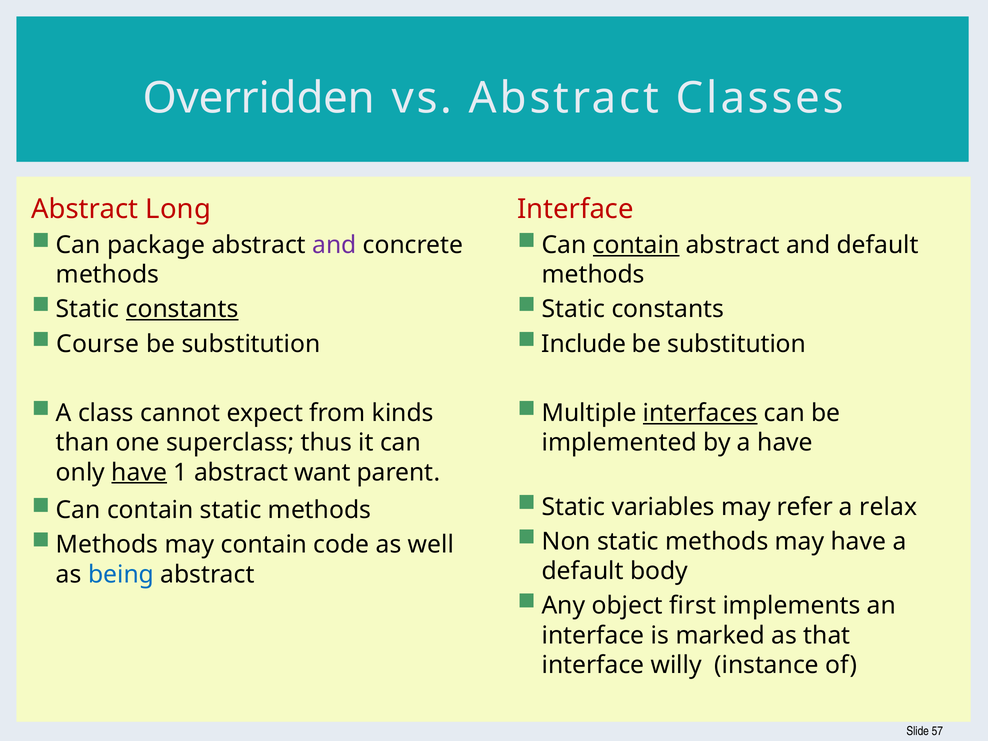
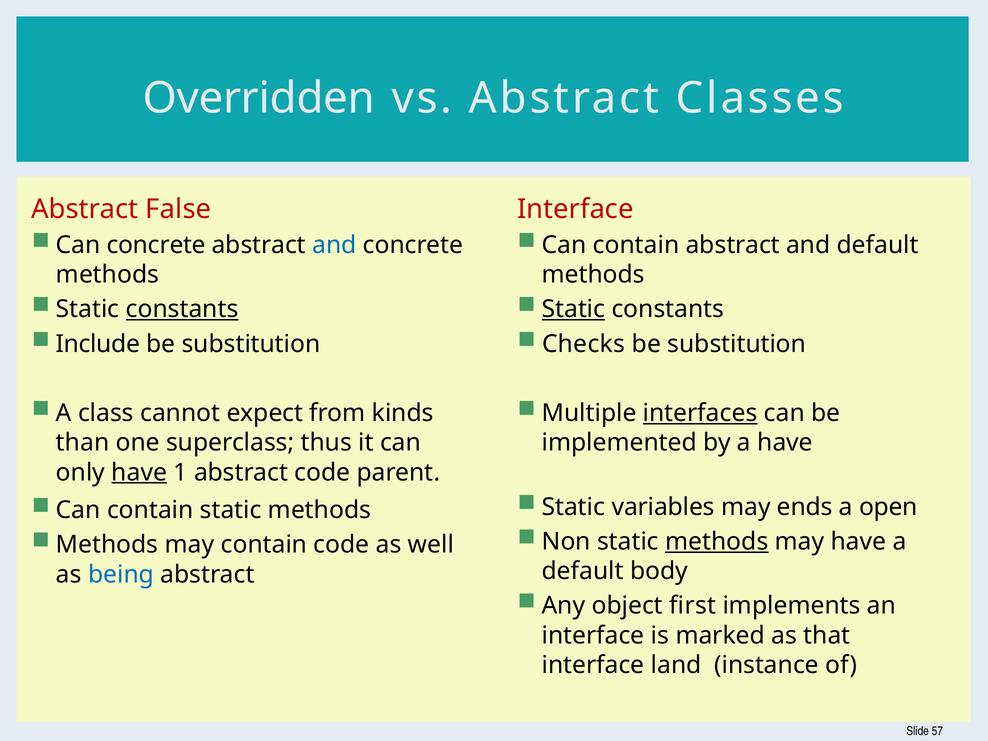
Long: Long -> False (178, 209)
Can package: package -> concrete (156, 245)
and colour: purple -> blue (334, 245)
contain underline: present -> none (636, 245)
Static underline: none -> present (573, 309)
Course: Course -> Include (98, 344)
Include: Include -> Checks (584, 344)
abstract want: want -> code (322, 472)
refer: refer -> ends (805, 507)
relax: relax -> open (888, 507)
methods underline: none -> present (717, 542)
willy: willy -> land (676, 665)
